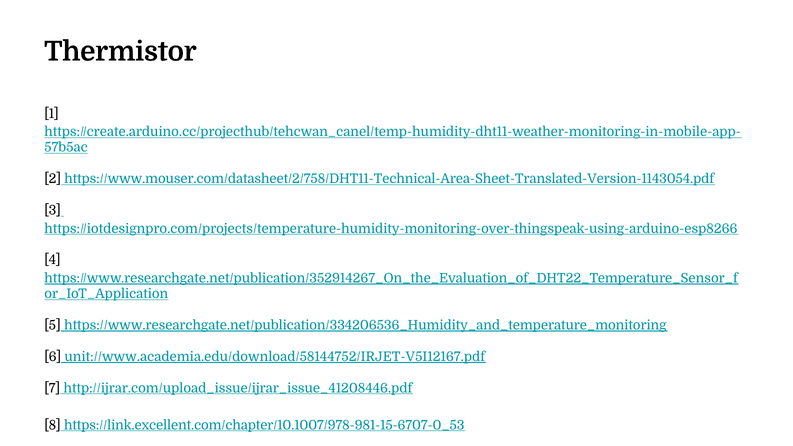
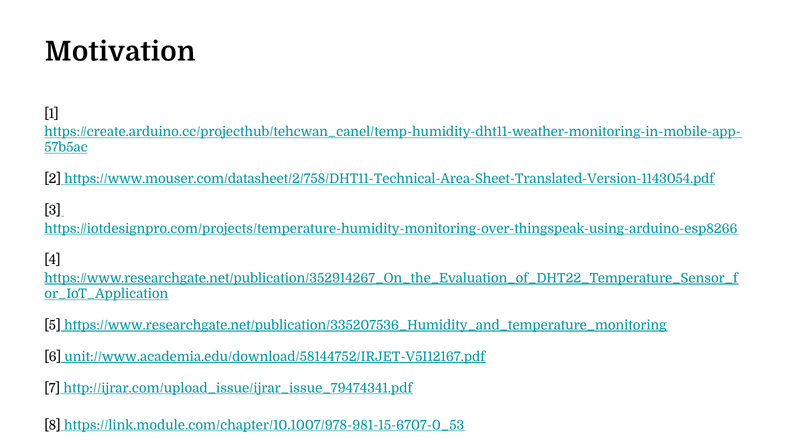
Thermistor: Thermistor -> Motivation (120, 52)
https://www.researchgate.net/publication/334206536_Humidity_and_temperature_monitoring: https://www.researchgate.net/publication/334206536_Humidity_and_temperature_monitoring -> https://www.researchgate.net/publication/335207536_Humidity_and_temperature_monitoring (365, 325)
http://ijrar.com/upload_issue/ijrar_issue_41208446.pdf: http://ijrar.com/upload_issue/ijrar_issue_41208446.pdf -> http://ijrar.com/upload_issue/ijrar_issue_79474341.pdf (238, 388)
https://link.excellent.com/chapter/10.1007/978-981-15-6707-0_53: https://link.excellent.com/chapter/10.1007/978-981-15-6707-0_53 -> https://link.module.com/chapter/10.1007/978-981-15-6707-0_53 (264, 425)
